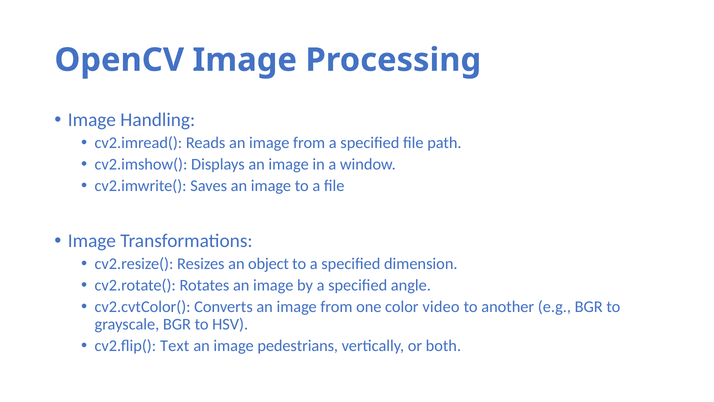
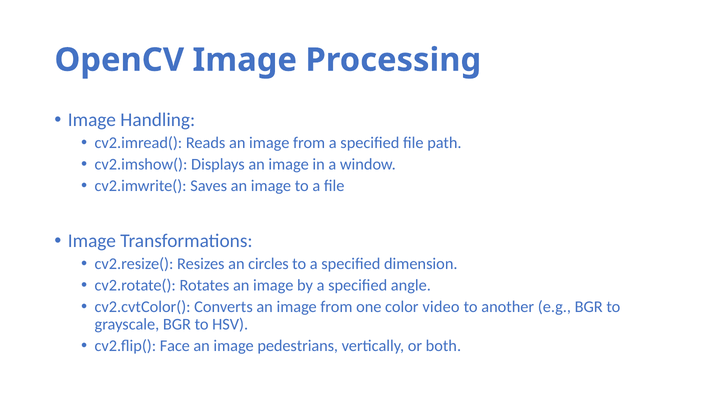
object: object -> circles (268, 264)
Text: Text -> Face (175, 345)
